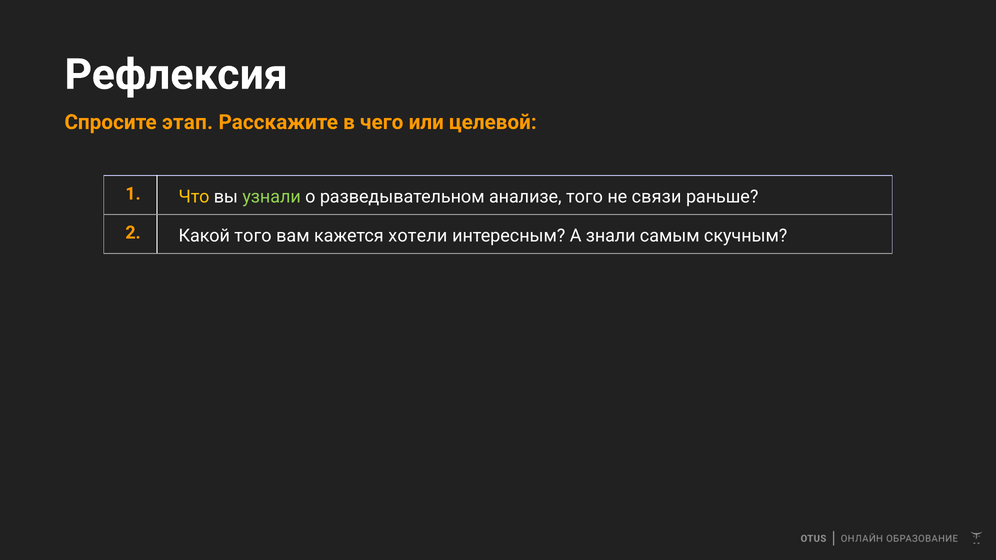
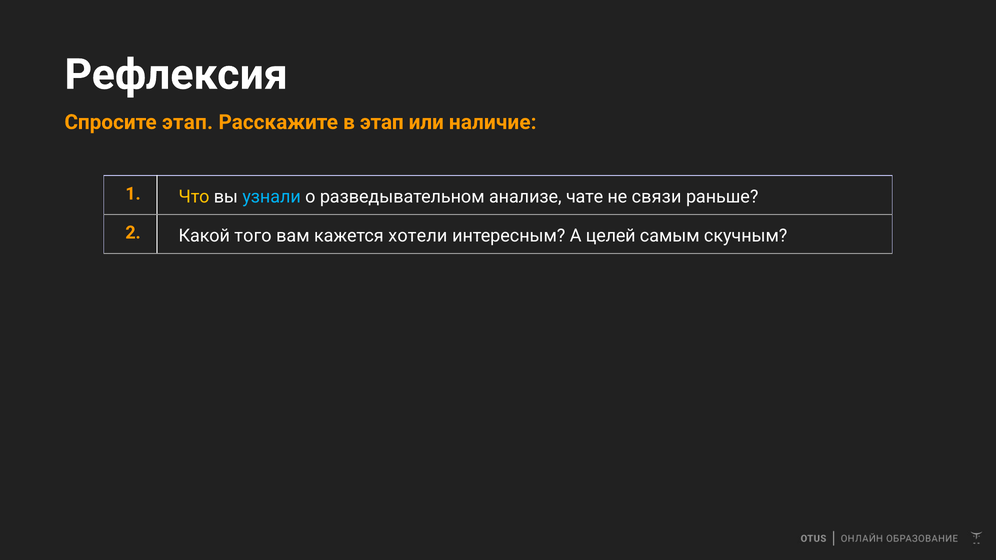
в чего: чего -> этап (382, 122)
целевой: целевой -> наличие (493, 122)
узнали colour: light green -> light blue (272, 197)
анализе того: того -> чате (585, 197)
знали: знали -> целей (611, 236)
